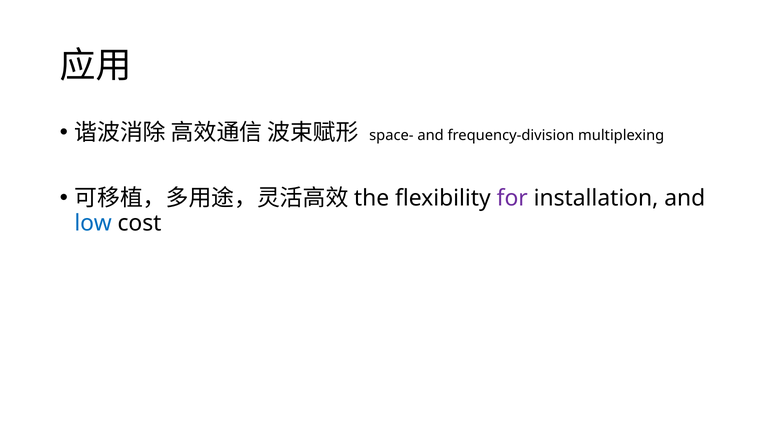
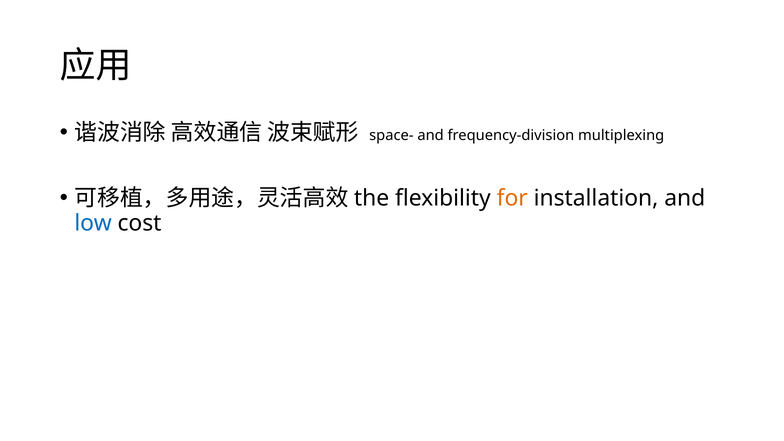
for colour: purple -> orange (512, 198)
